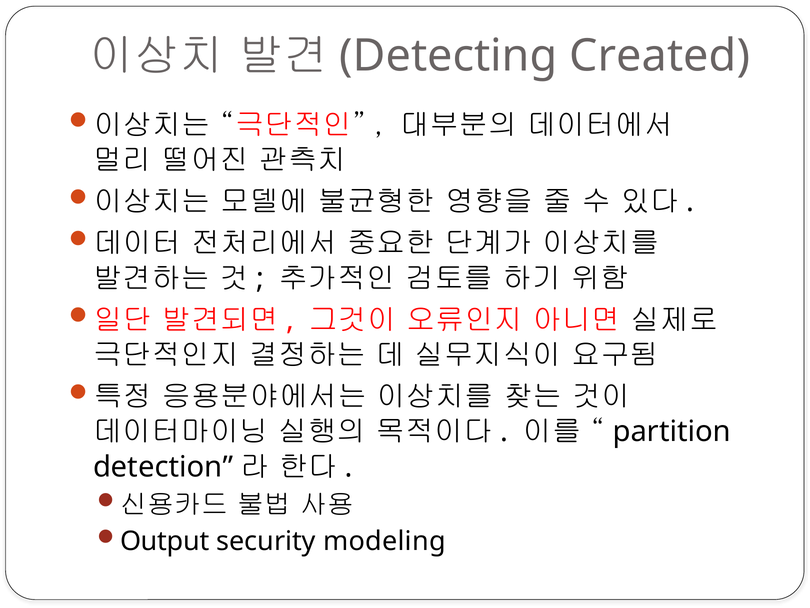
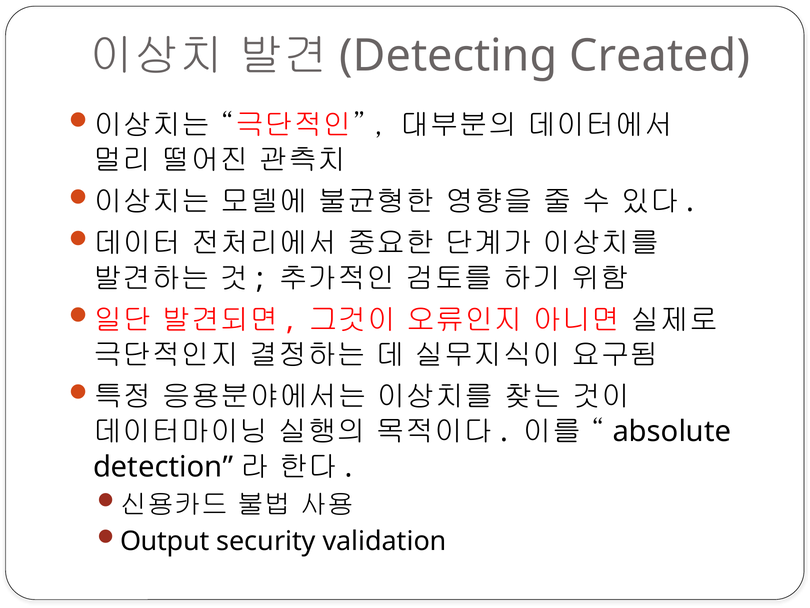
partition: partition -> absolute (672, 431)
modeling: modeling -> validation (385, 541)
